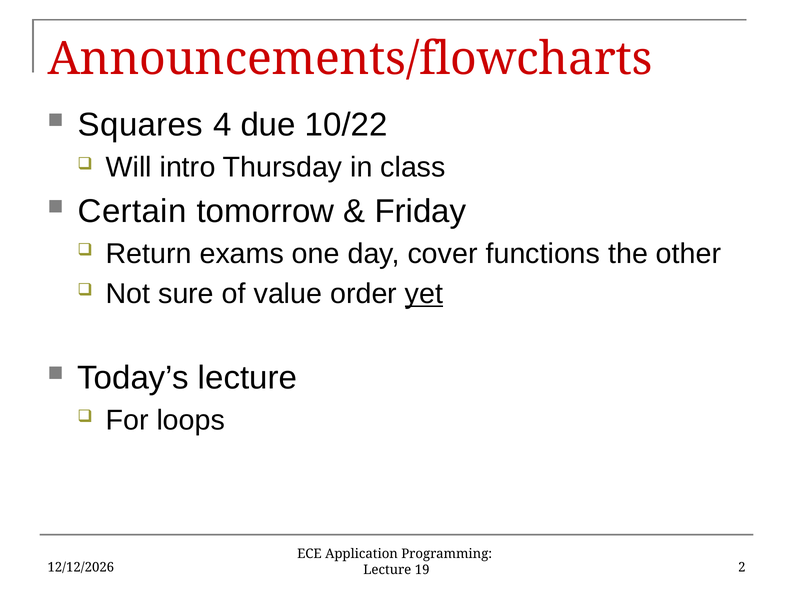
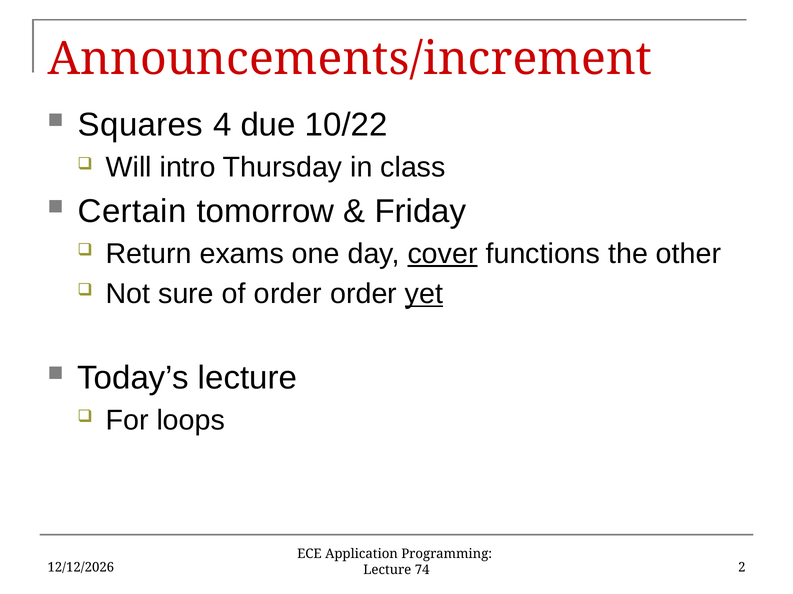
Announcements/flowcharts: Announcements/flowcharts -> Announcements/increment (350, 59)
cover underline: none -> present (443, 254)
of value: value -> order (288, 294)
19: 19 -> 74 (422, 571)
